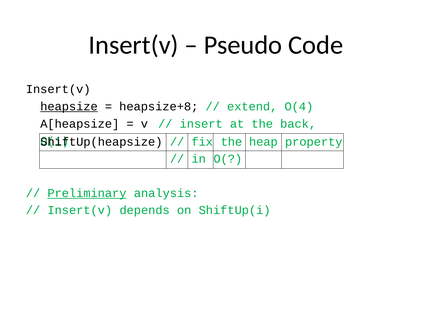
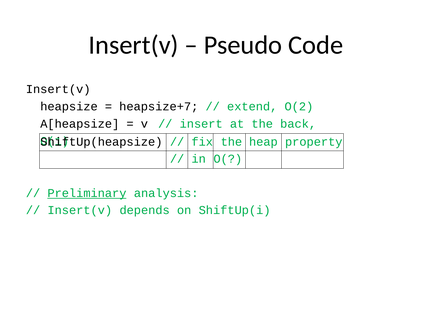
heapsize underline: present -> none (69, 107)
heapsize+8: heapsize+8 -> heapsize+7 (159, 107)
O(4: O(4 -> O(2 (299, 107)
